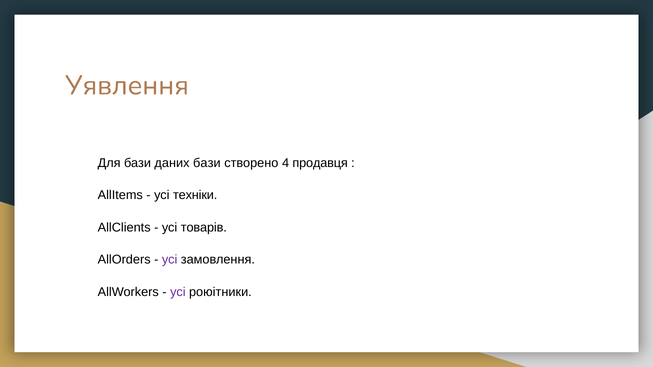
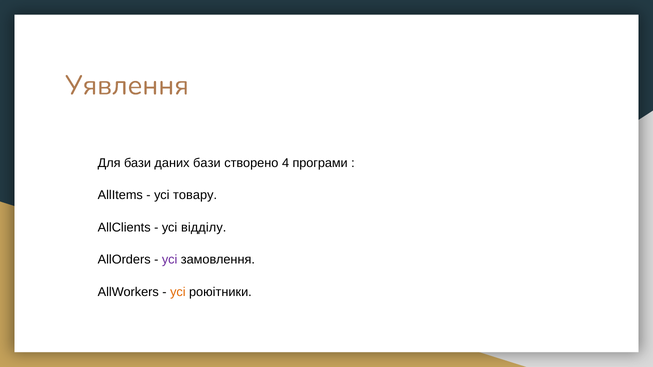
продавця: продавця -> програми (320, 163)
техніки: техніки -> товару (195, 195)
товарів: товарів -> відділу (204, 228)
усі colour: purple -> orange (178, 292)
